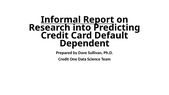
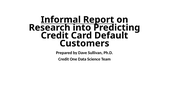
Dependent: Dependent -> Customers (84, 43)
